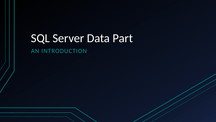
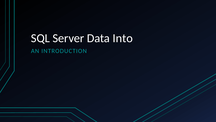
Part: Part -> Into (123, 38)
